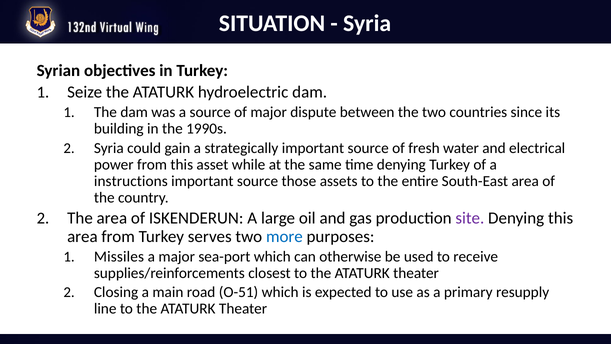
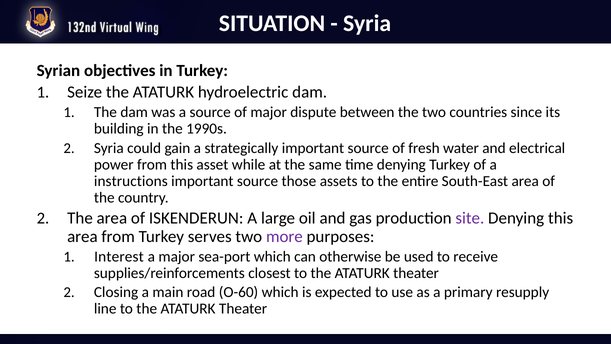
more colour: blue -> purple (284, 236)
Missiles: Missiles -> Interest (119, 256)
O-51: O-51 -> O-60 (239, 292)
